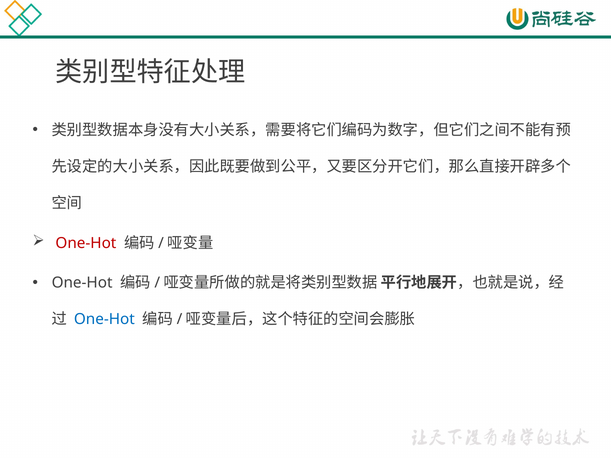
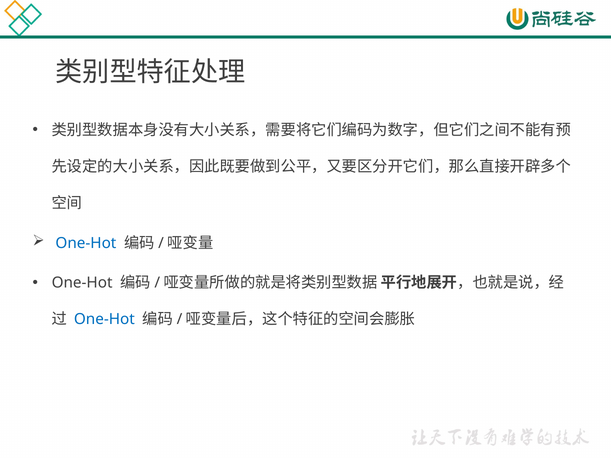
One-Hot colour: red -> blue (86, 243)
